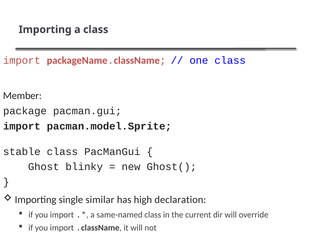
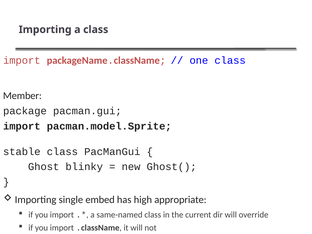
similar: similar -> embed (100, 200)
declaration: declaration -> appropriate (180, 200)
